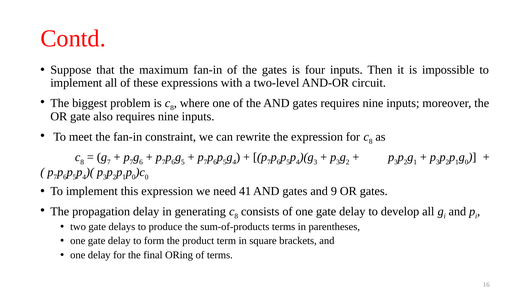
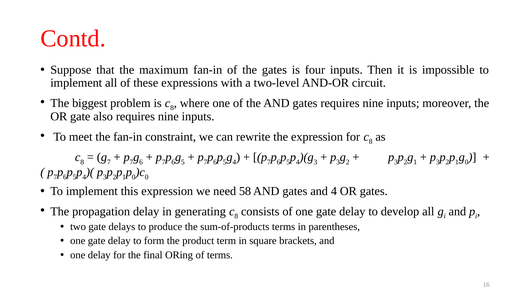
41: 41 -> 58 (245, 191)
and 9: 9 -> 4 (334, 191)
